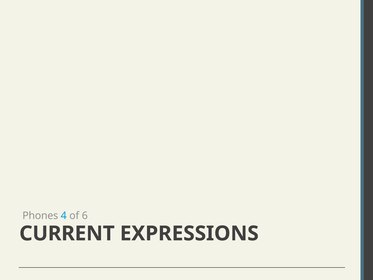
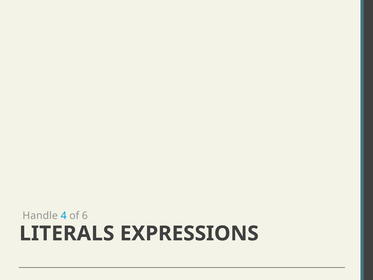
Phones: Phones -> Handle (40, 215)
CURRENT: CURRENT -> LITERALS (67, 233)
